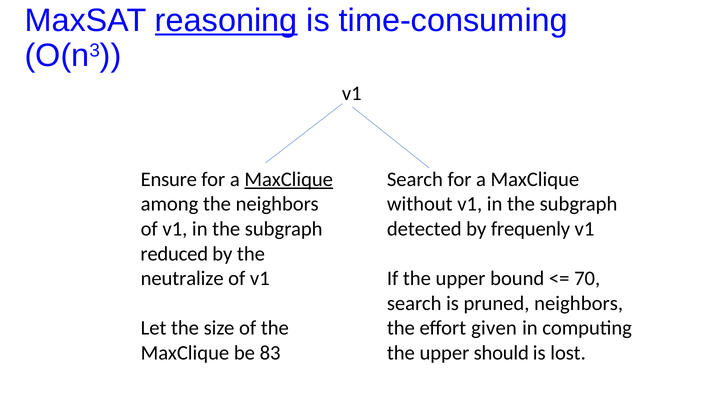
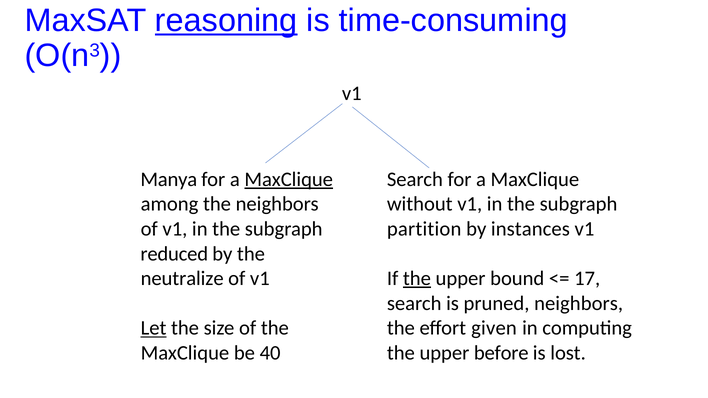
Ensure: Ensure -> Manya (169, 179)
detected: detected -> partition (424, 229)
frequenly: frequenly -> instances (530, 229)
the underline: none -> present (417, 279)
70: 70 -> 17 (587, 279)
Let underline: none -> present (154, 328)
83: 83 -> 40 (270, 353)
should: should -> before (501, 353)
